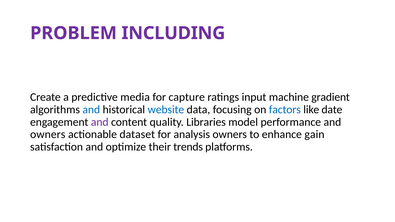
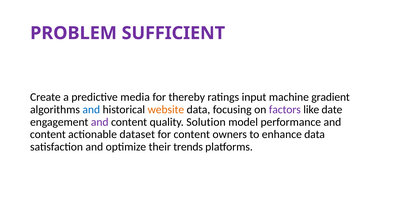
INCLUDING: INCLUDING -> SUFFICIENT (173, 33)
capture: capture -> thereby (187, 97)
website colour: blue -> orange (166, 110)
factors colour: blue -> purple (285, 110)
Libraries: Libraries -> Solution (206, 122)
owners: owners -> content (48, 135)
for analysis: analysis -> content (192, 135)
enhance gain: gain -> data (315, 135)
